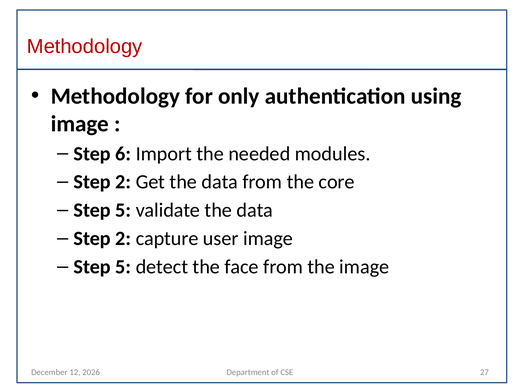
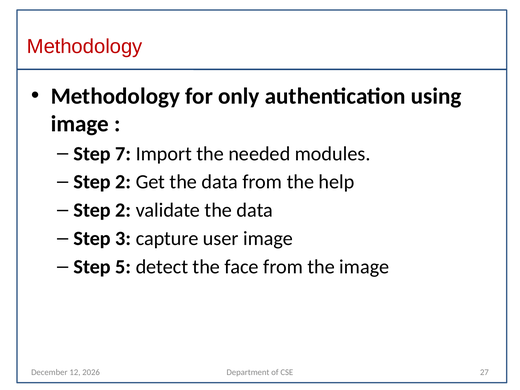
6: 6 -> 7 (123, 154)
core: core -> help (336, 182)
5: 5 -> 2 (123, 210)
2: 2 -> 3 (123, 239)
